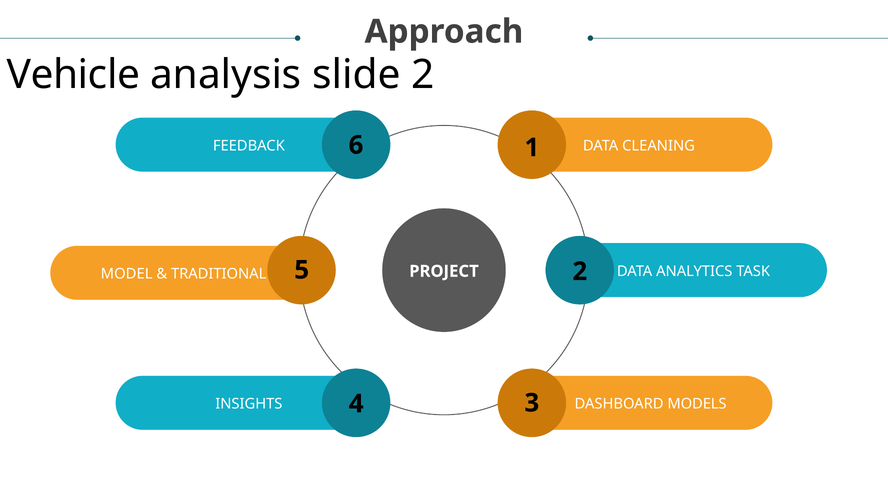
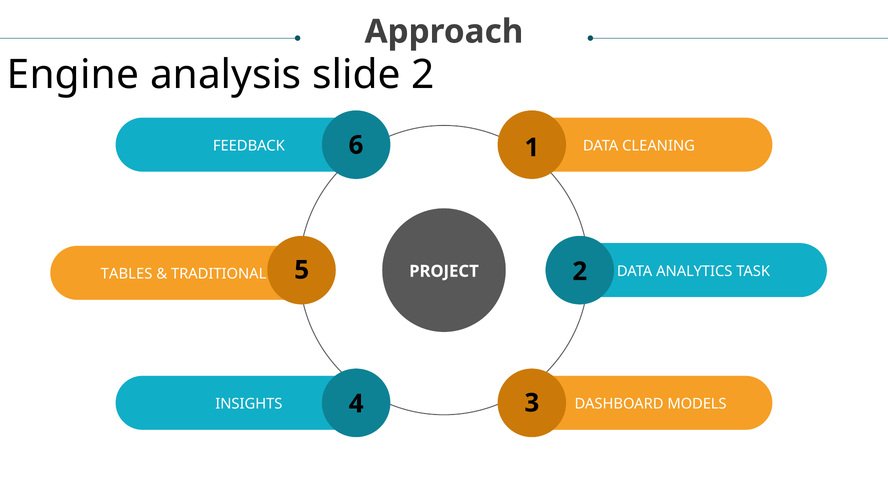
Vehicle: Vehicle -> Engine (73, 75)
MODEL: MODEL -> TABLES (127, 274)
